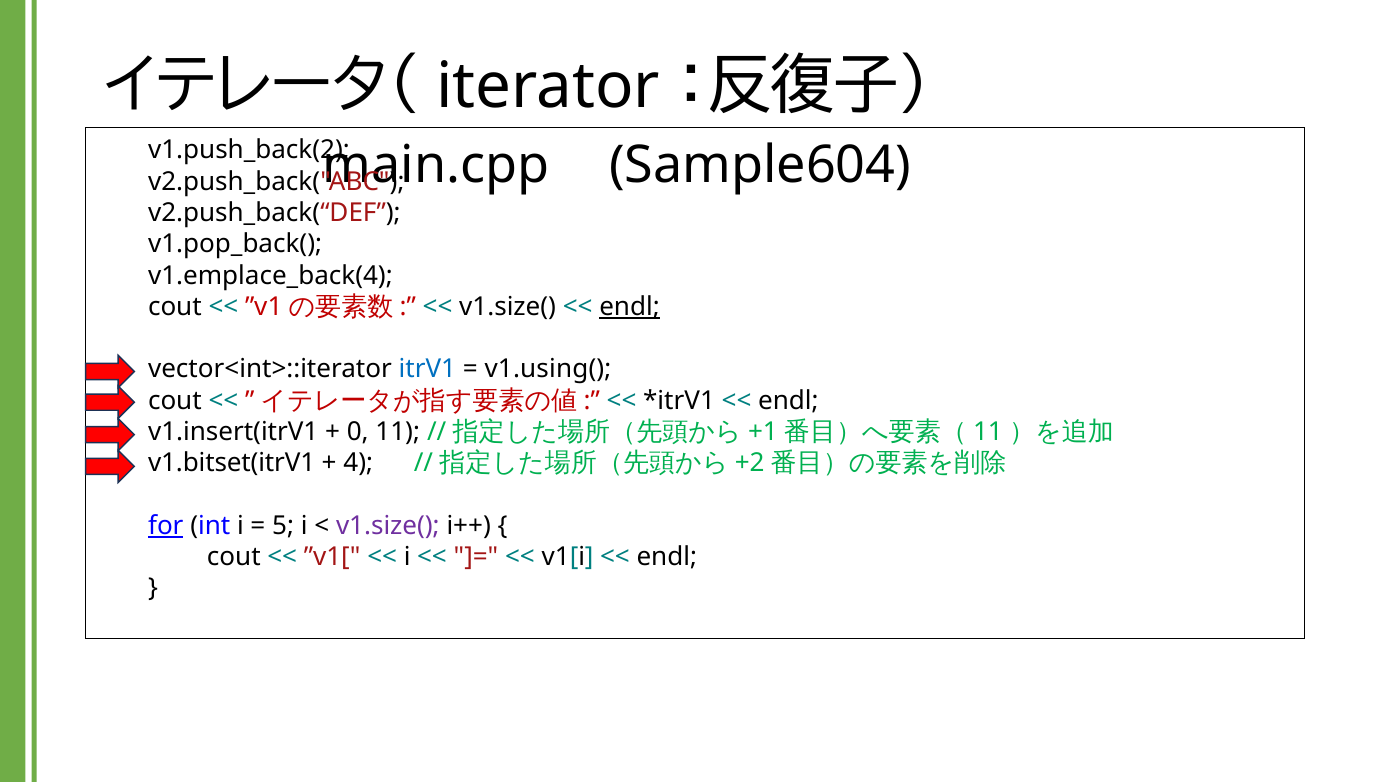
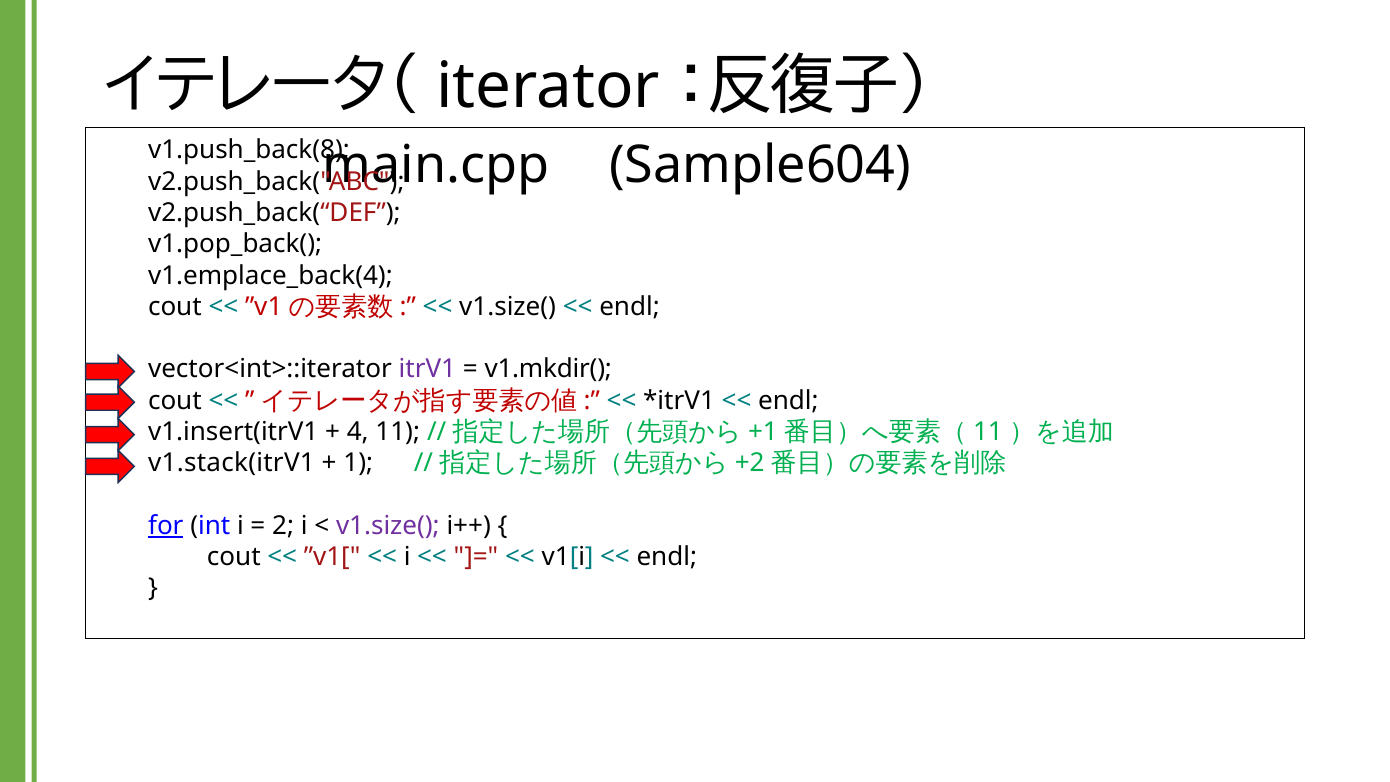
v1.push_back(2: v1.push_back(2 -> v1.push_back(8 (249, 150)
endl underline: present -> none (630, 307)
itrV1 colour: blue -> purple (427, 369)
v1.using(: v1.using( -> v1.mkdir( (548, 369)
0: 0 -> 4 (358, 432)
v1.bitset(itrV1: v1.bitset(itrV1 -> v1.stack(itrV1 (231, 463)
4: 4 -> 1 (358, 463)
5: 5 -> 2 (283, 526)
